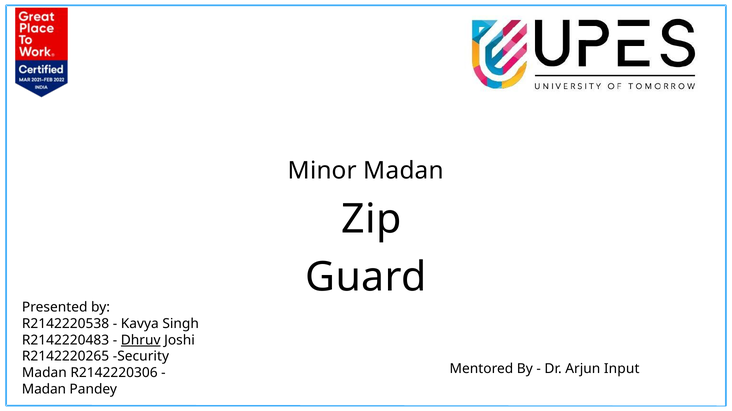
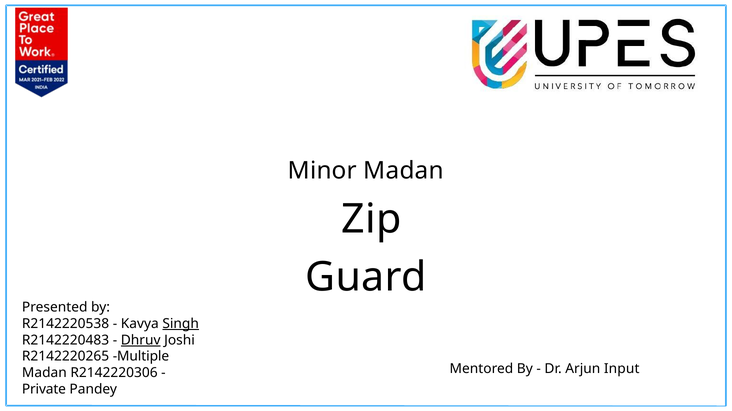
Singh underline: none -> present (181, 324)
Security: Security -> Multiple (141, 357)
Madan: Madan -> Private (44, 390)
